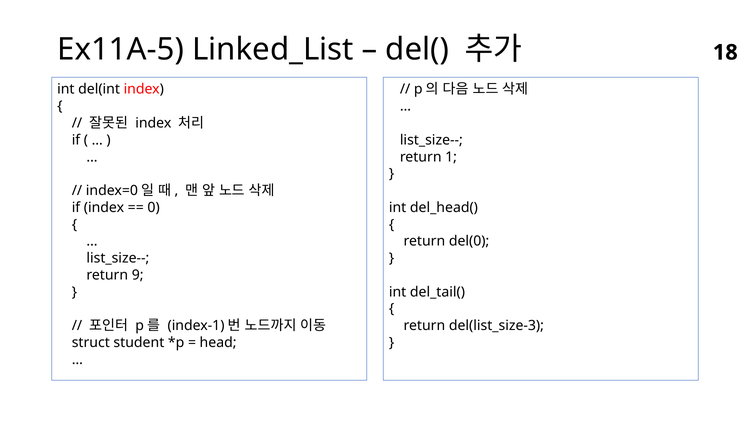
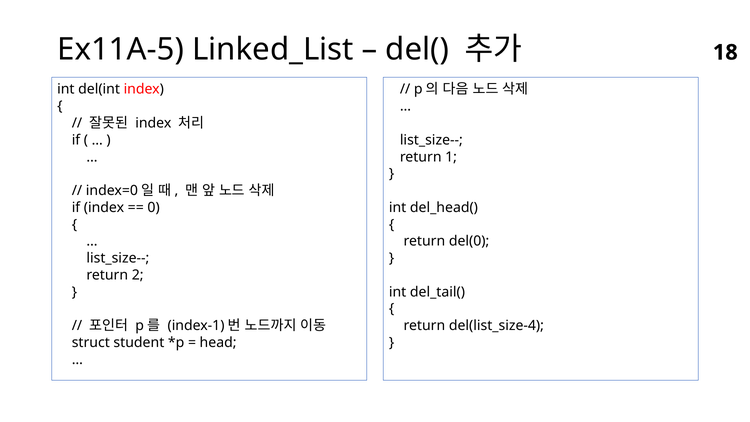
9: 9 -> 2 (138, 275)
del(list_size-3: del(list_size-3 -> del(list_size-4 (496, 326)
